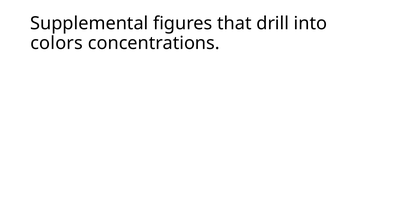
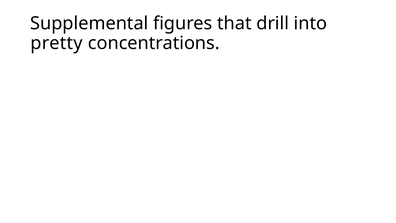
colors: colors -> pretty (57, 43)
